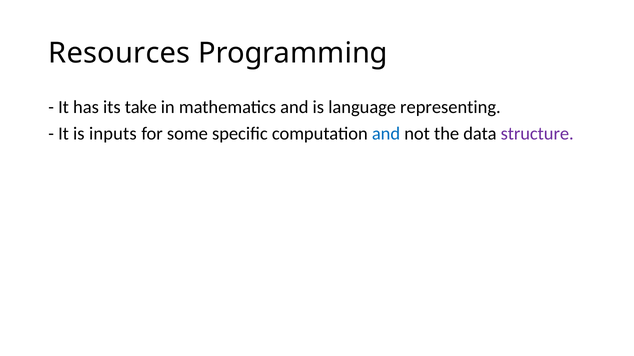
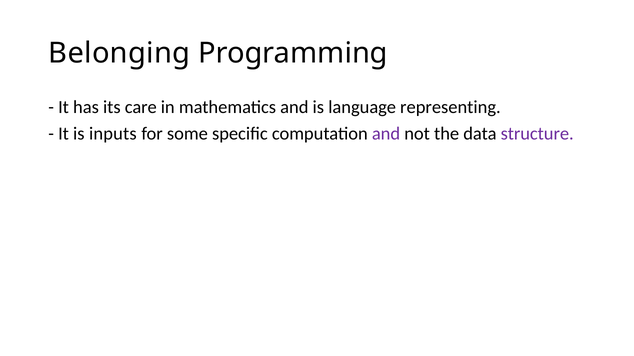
Resources: Resources -> Belonging (119, 53)
take: take -> care (141, 107)
and colour: blue -> purple (386, 134)
